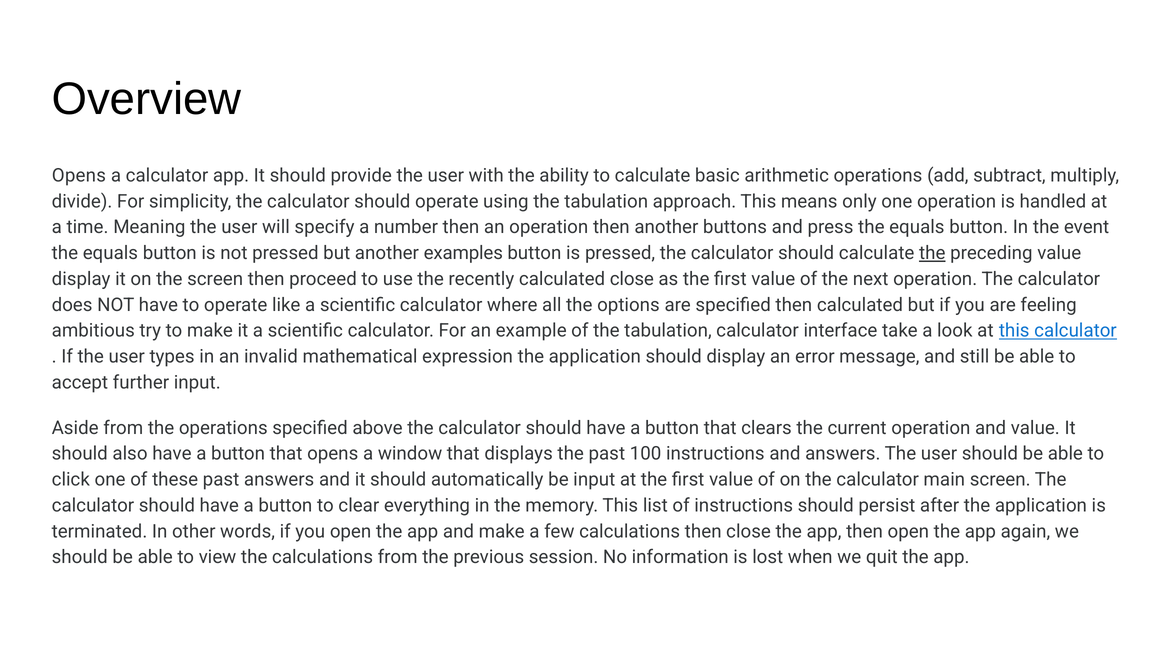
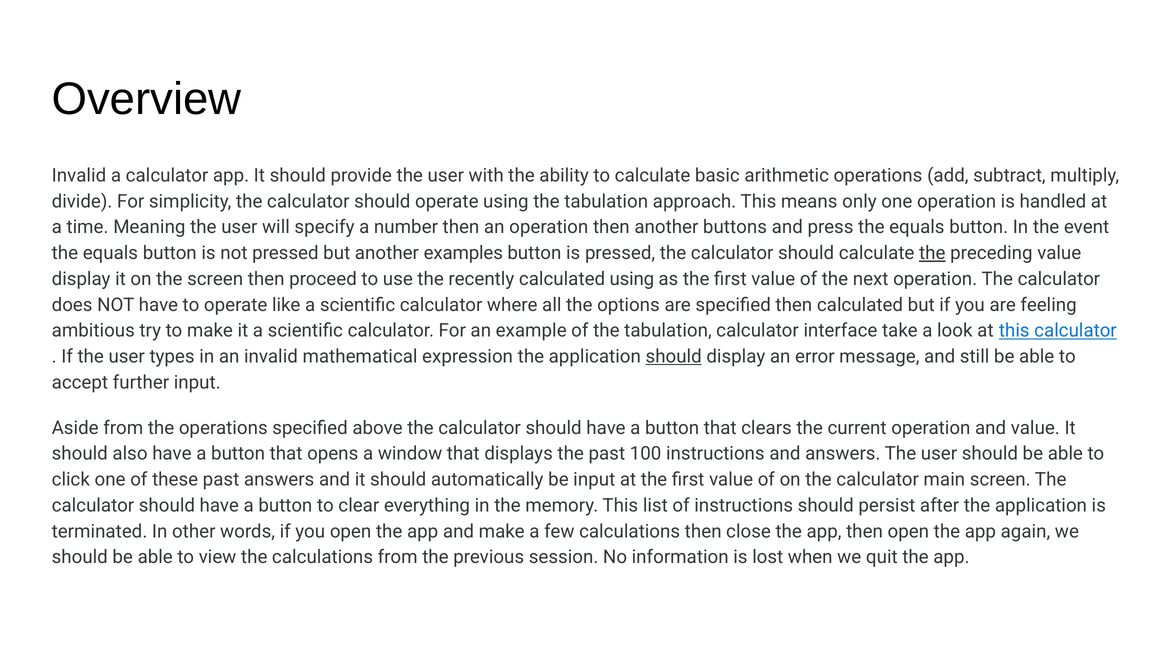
Opens: Opens -> Invalid (79, 175)
calculated close: close -> using (632, 279)
should underline: none -> present (674, 357)
